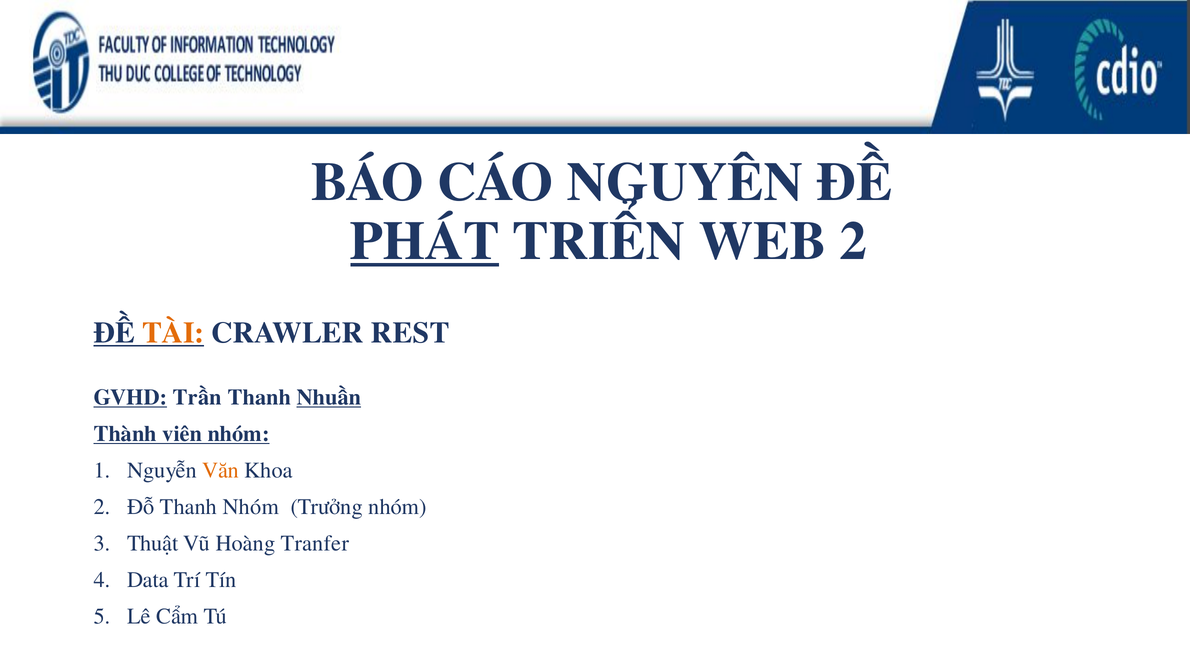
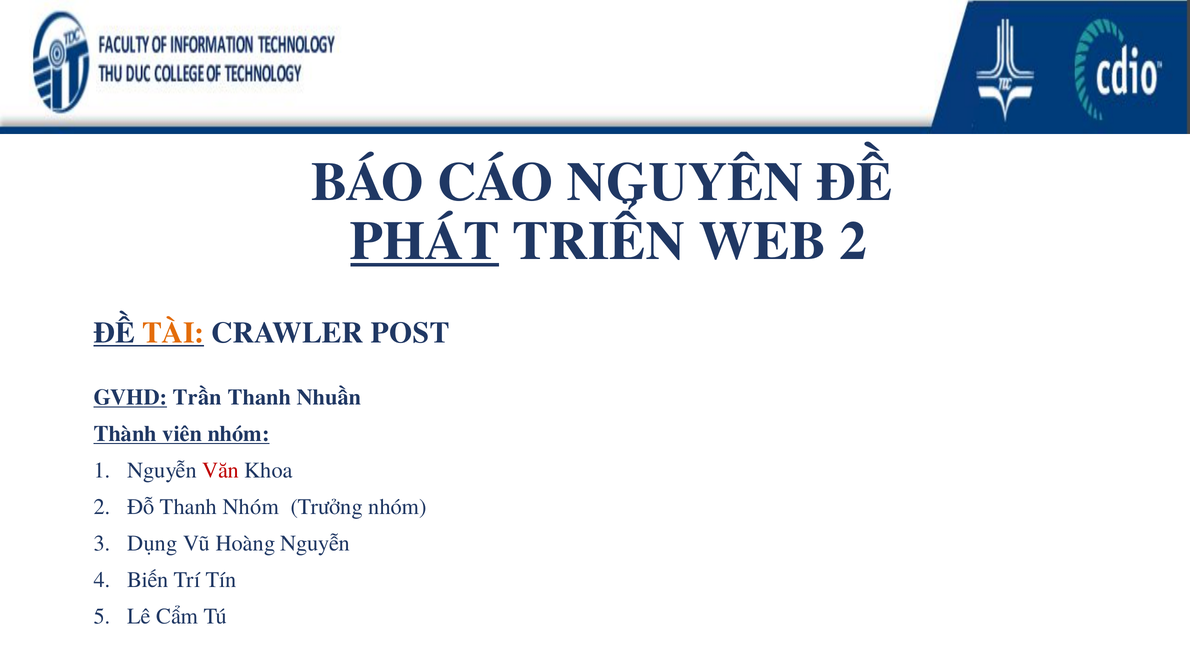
REST: REST -> POST (410, 333)
Nhuần underline: present -> none (329, 398)
Văn colour: orange -> red (221, 471)
Thuật: Thuật -> Dụng (152, 544)
Hoàng Tranfer: Tranfer -> Nguyễn (315, 544)
Data: Data -> Biến (148, 580)
